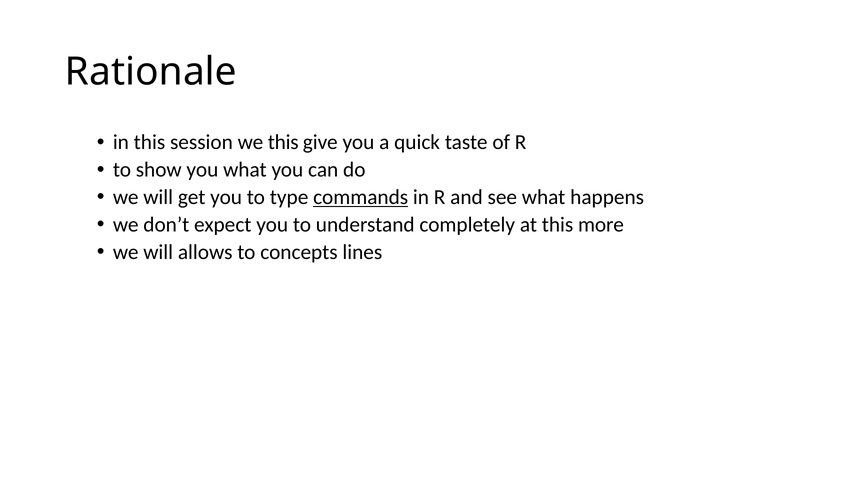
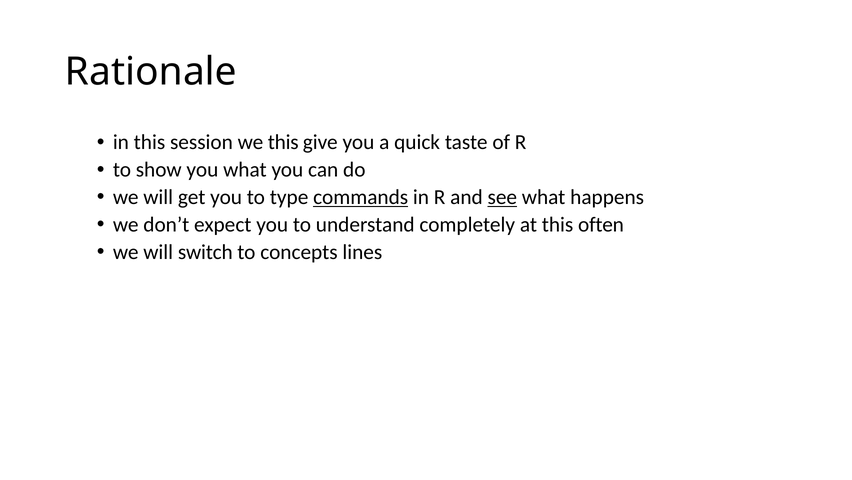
see underline: none -> present (502, 197)
more: more -> often (601, 224)
allows: allows -> switch (205, 252)
